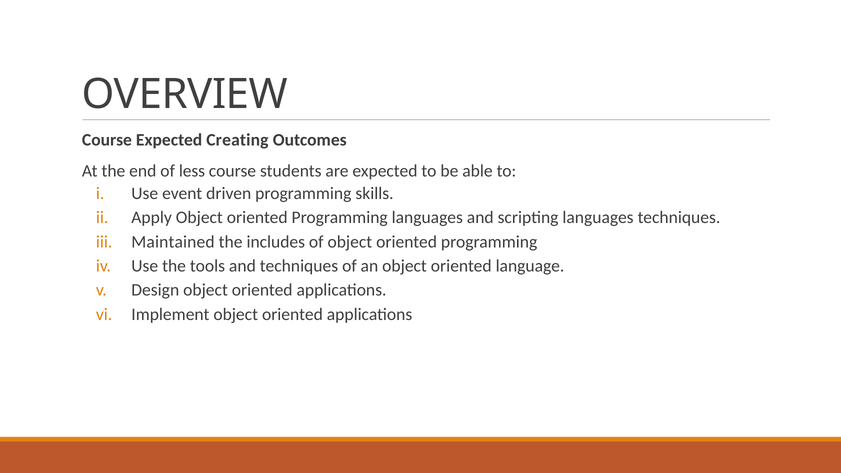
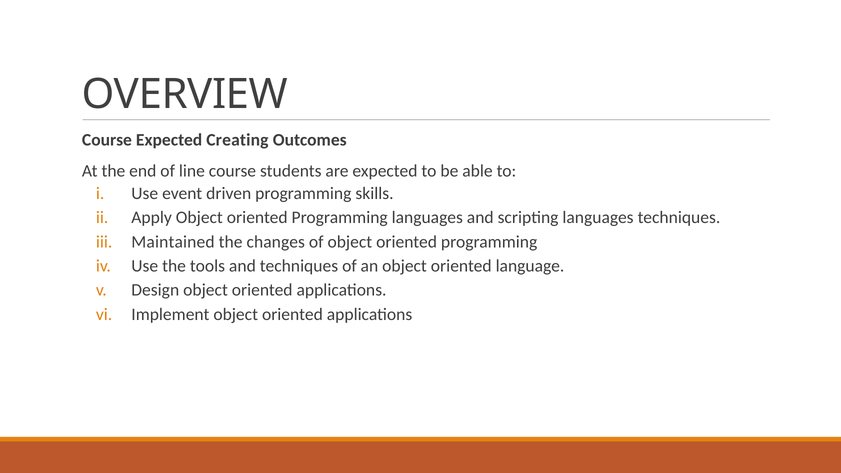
less: less -> line (192, 171)
includes: includes -> changes (276, 242)
